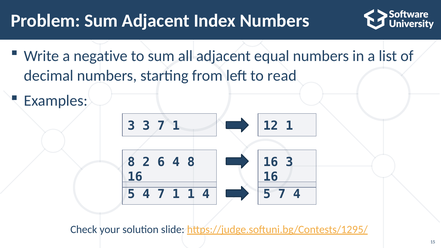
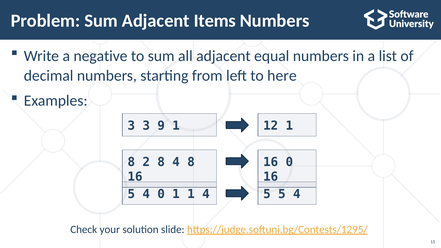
Index: Index -> Items (215, 21)
read: read -> here (282, 76)
3 7: 7 -> 9 (161, 126)
2 6: 6 -> 8 (161, 162)
16 3: 3 -> 0 (289, 162)
4 7: 7 -> 0 (161, 194)
5 7: 7 -> 5 (282, 194)
